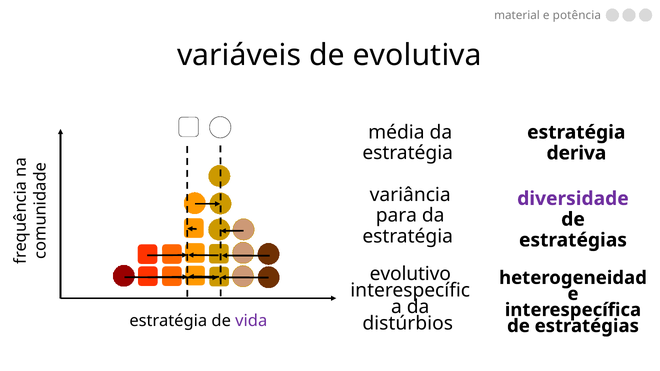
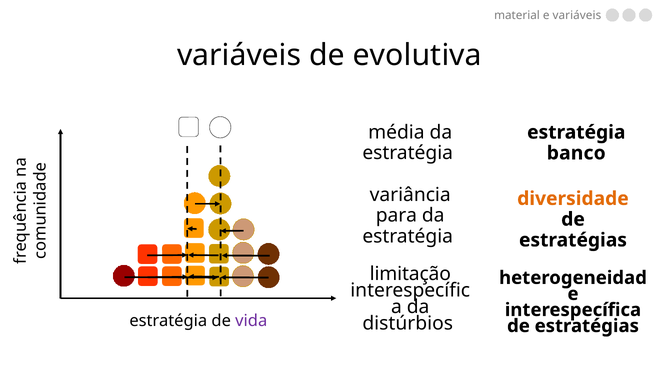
e potência: potência -> variáveis (577, 15)
deriva: deriva -> banco (576, 153)
diversidade colour: purple -> orange (573, 199)
evolutivo: evolutivo -> limitação (410, 274)
